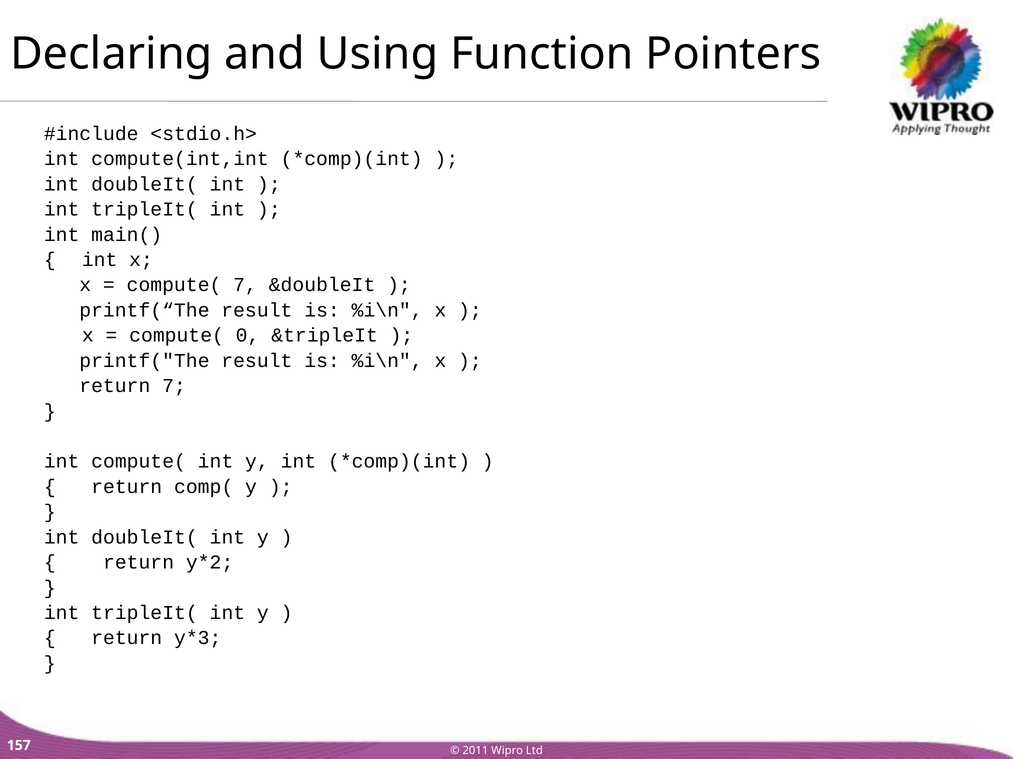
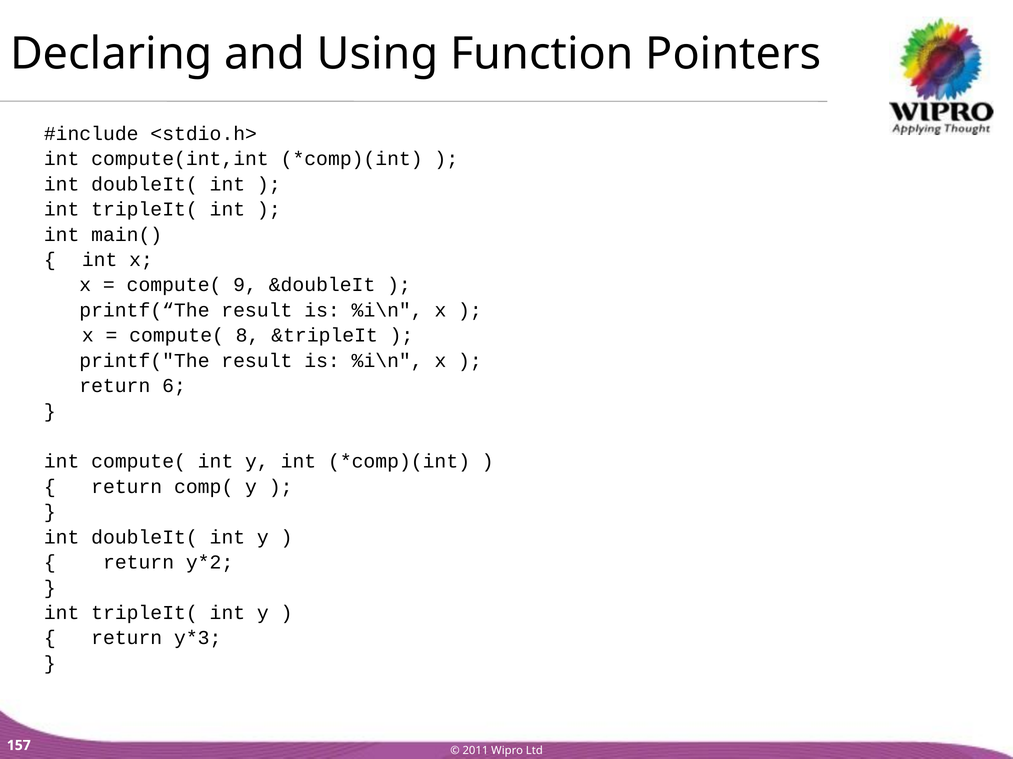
compute( 7: 7 -> 9 (245, 285)
0: 0 -> 8 (248, 336)
return 7: 7 -> 6 (174, 386)
